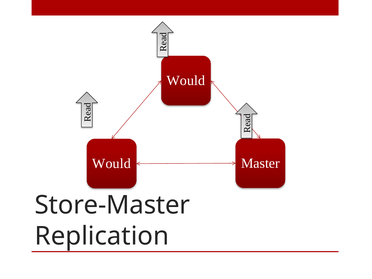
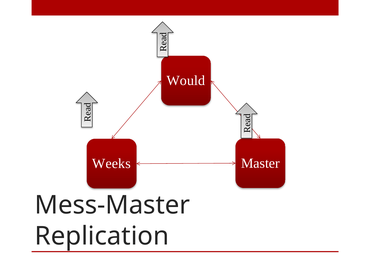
Would: Would -> Weeks (111, 164)
Store-Master: Store-Master -> Mess-Master (112, 205)
